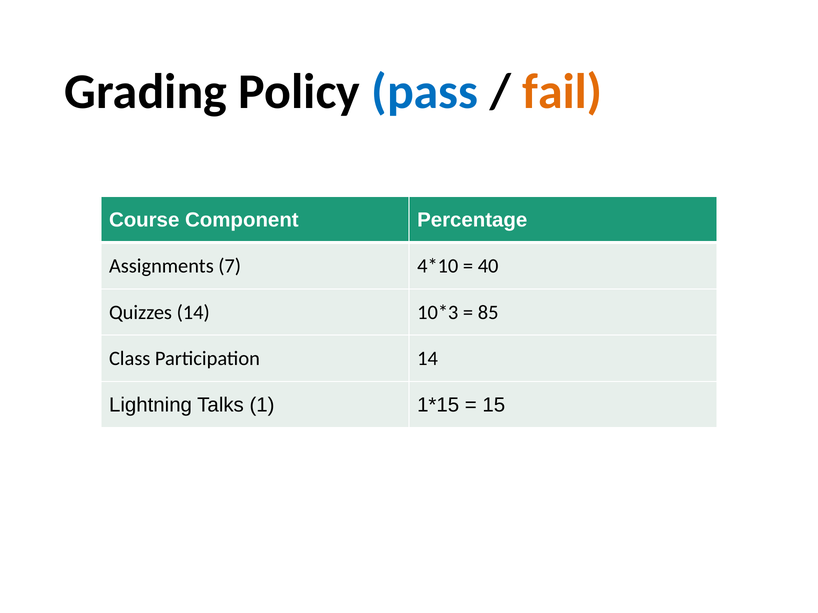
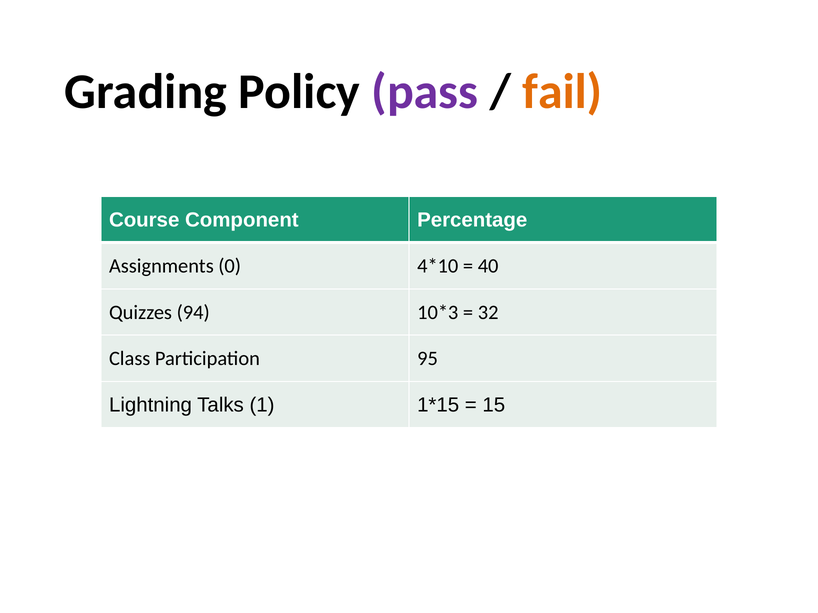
pass colour: blue -> purple (425, 92)
7: 7 -> 0 (230, 266)
Quizzes 14: 14 -> 94 (193, 313)
85: 85 -> 32 (488, 313)
Participation 14: 14 -> 95 (428, 359)
